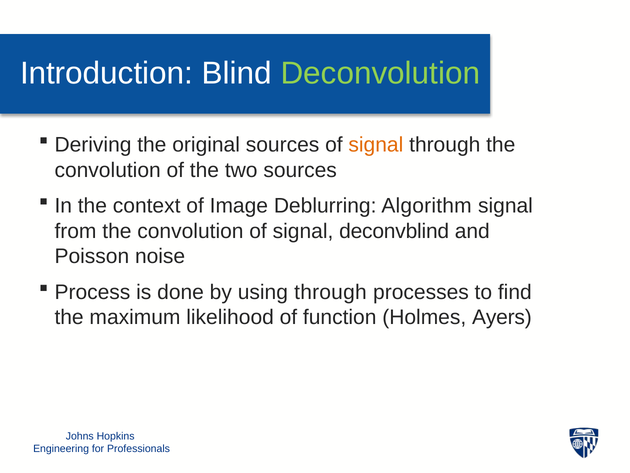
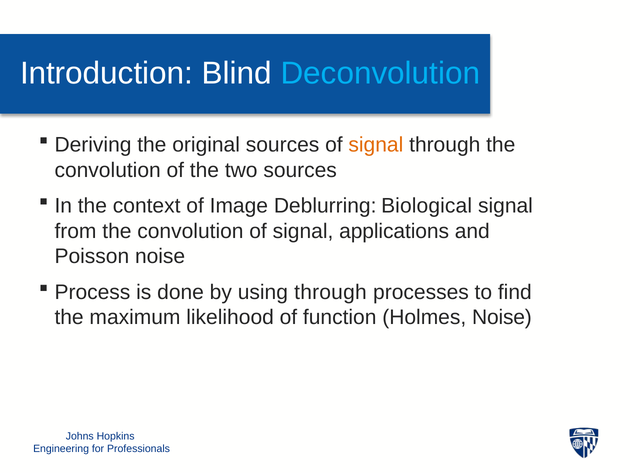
Deconvolution colour: light green -> light blue (380, 73)
Algorithm: Algorithm -> Biological (427, 206)
deconvblind: deconvblind -> applications (394, 231)
Holmes Ayers: Ayers -> Noise (502, 317)
